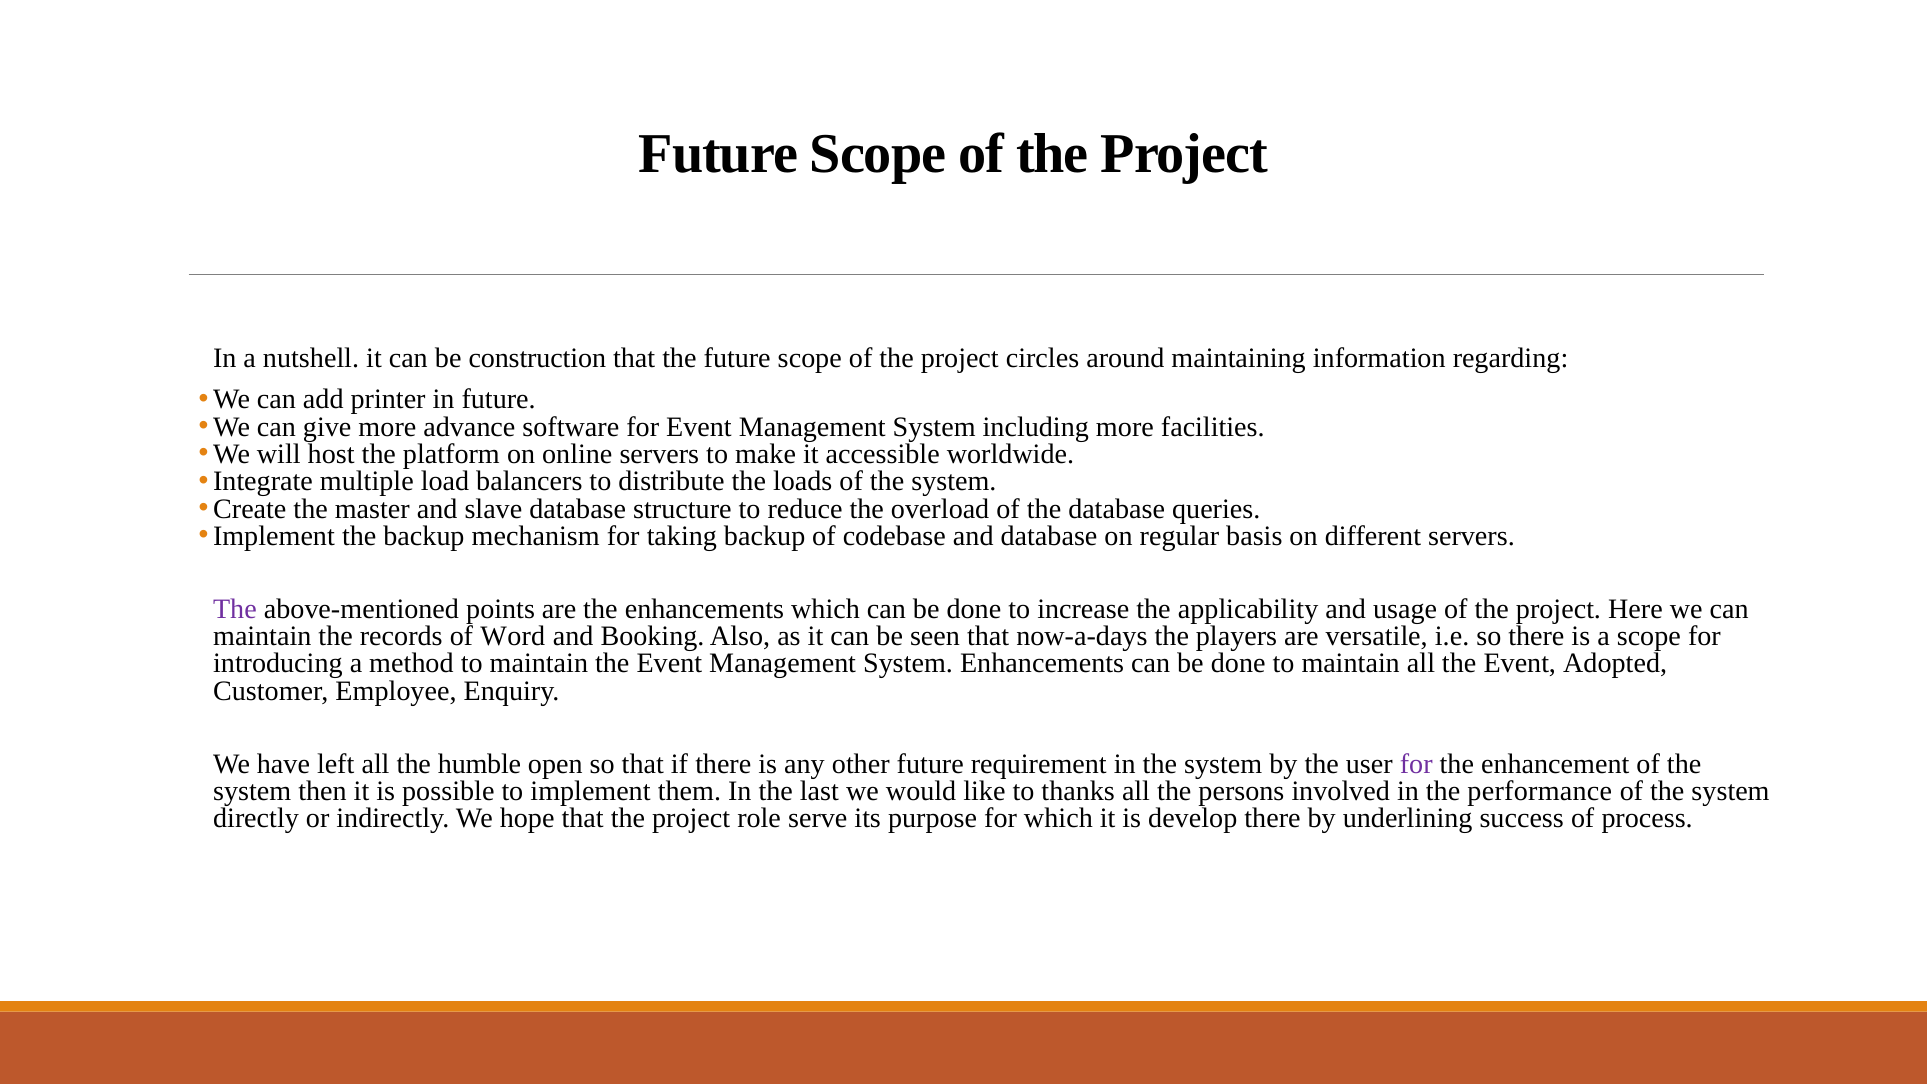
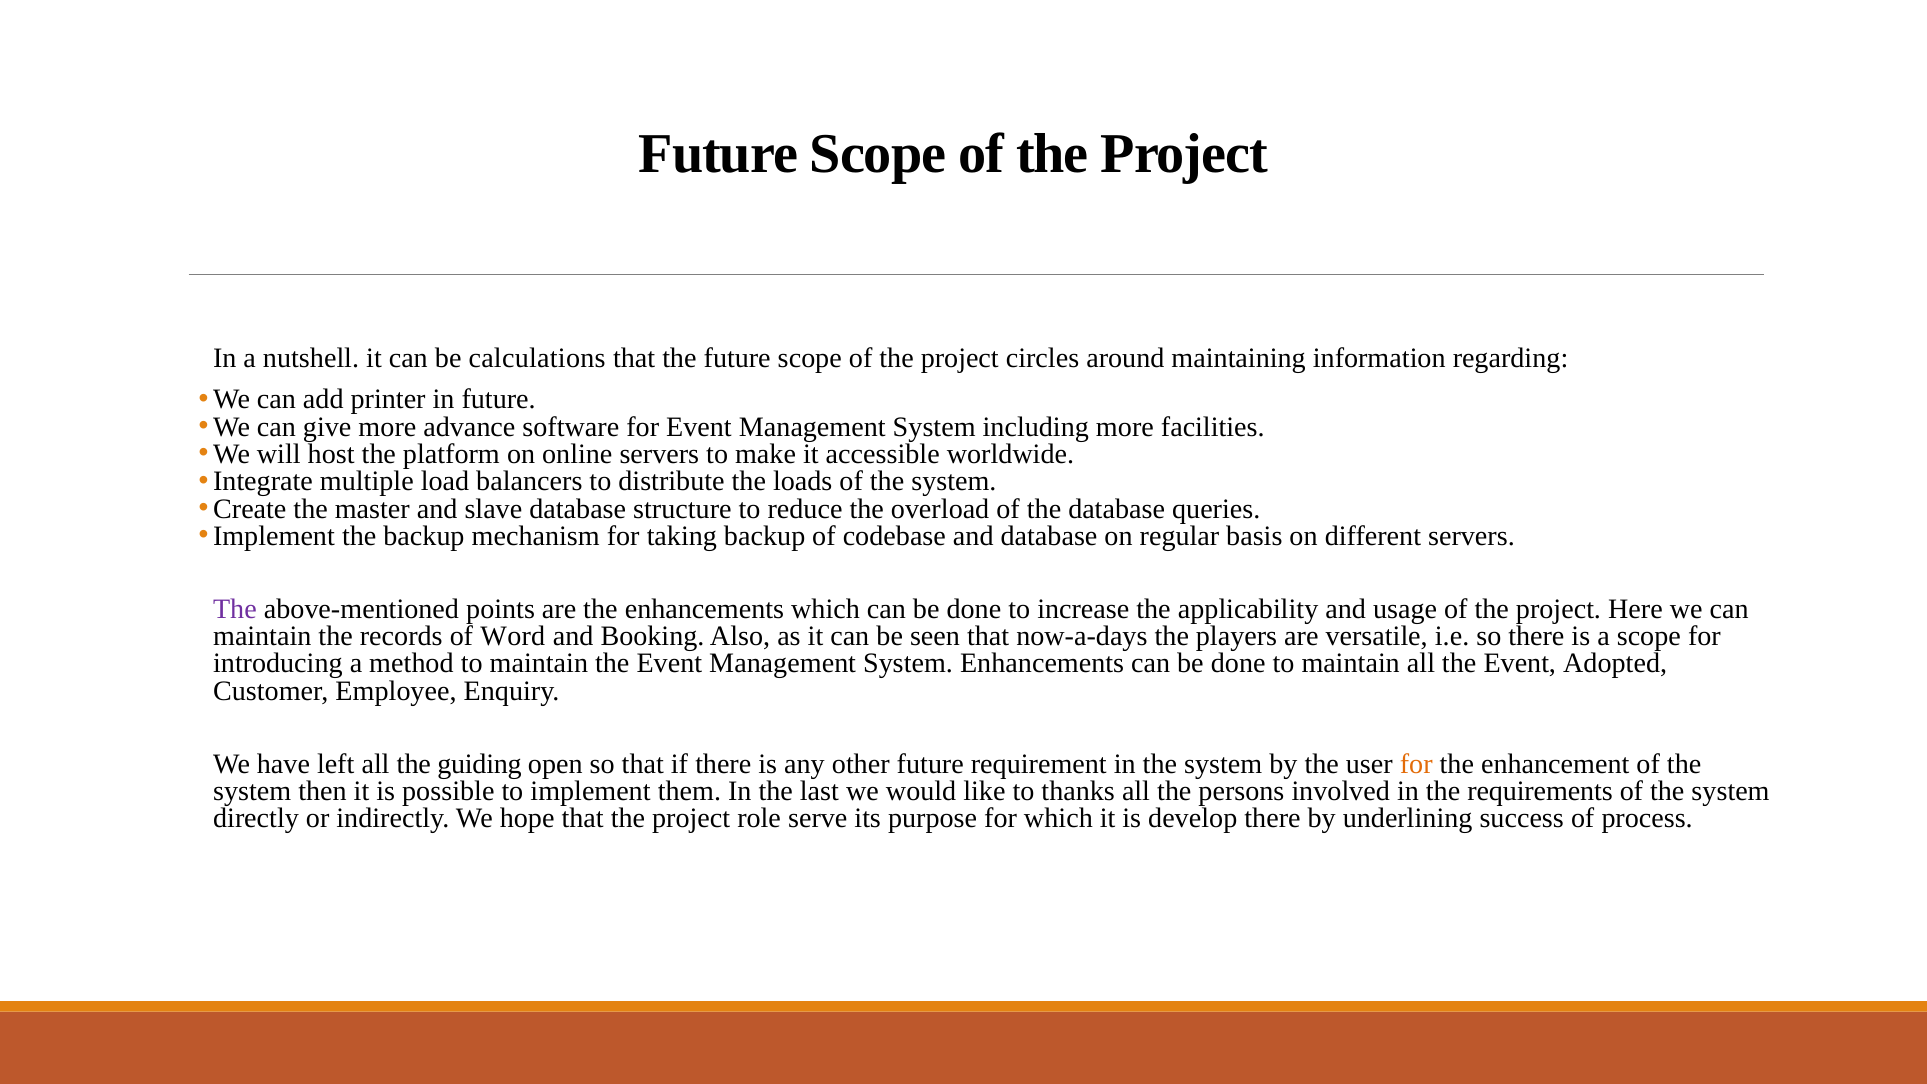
construction: construction -> calculations (537, 358)
humble: humble -> guiding (480, 764)
for colour: purple -> orange (1416, 764)
performance: performance -> requirements (1540, 791)
